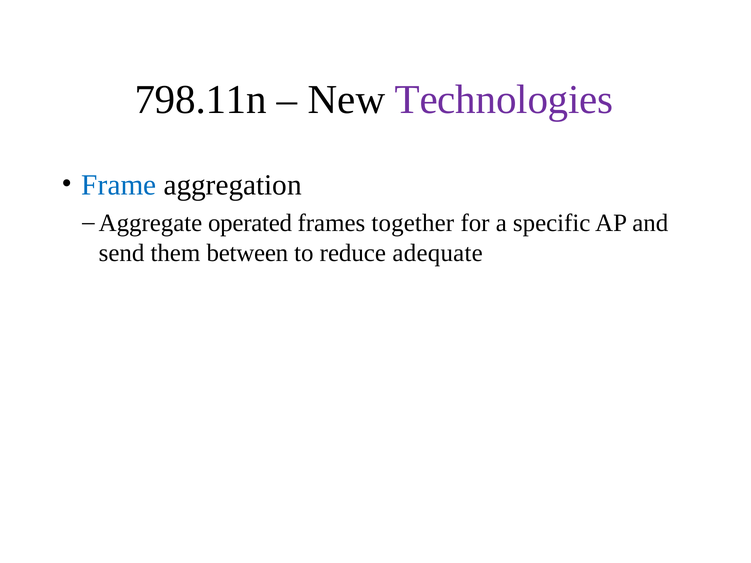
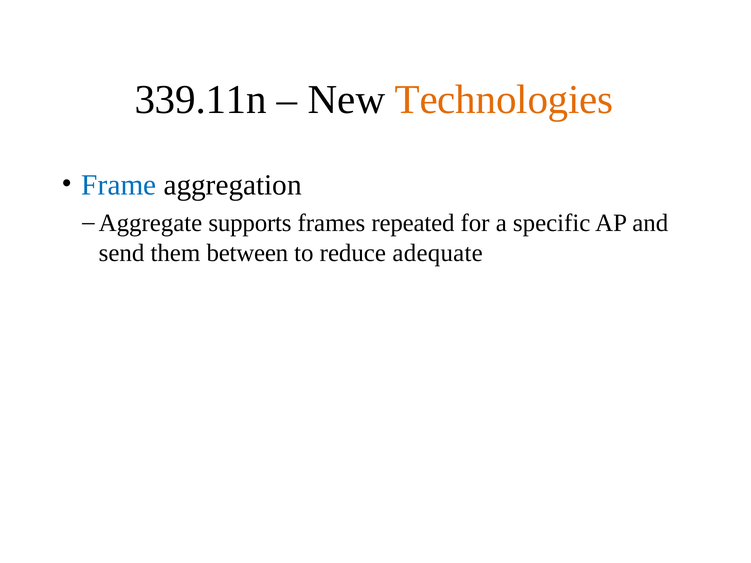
798.11n: 798.11n -> 339.11n (201, 100)
Technologies colour: purple -> orange (504, 100)
operated: operated -> supports (250, 223)
together: together -> repeated (413, 223)
